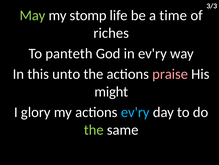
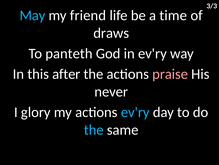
May colour: light green -> light blue (32, 15)
stomp: stomp -> friend (88, 15)
riches: riches -> draws (111, 33)
unto: unto -> after (66, 74)
might: might -> never (111, 91)
the colour: light green -> light blue (94, 129)
